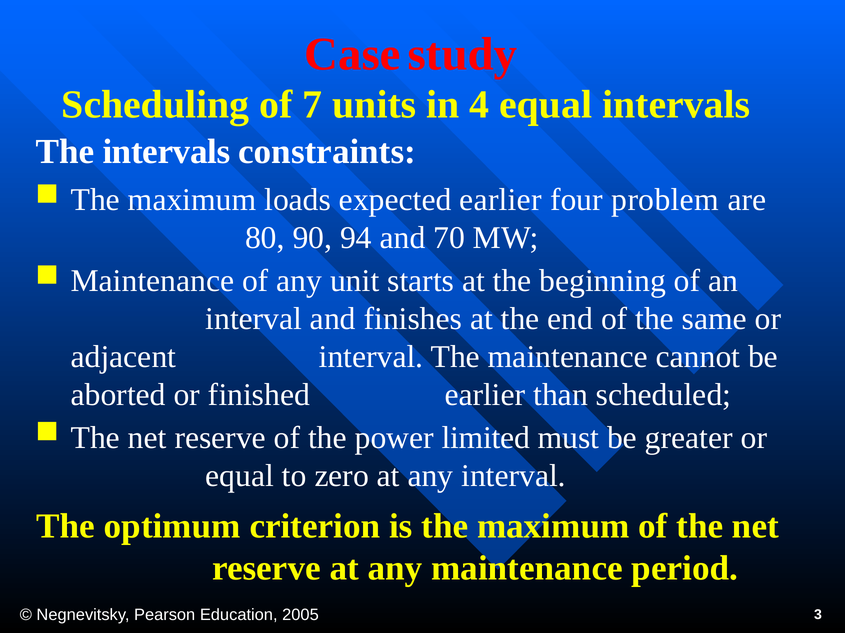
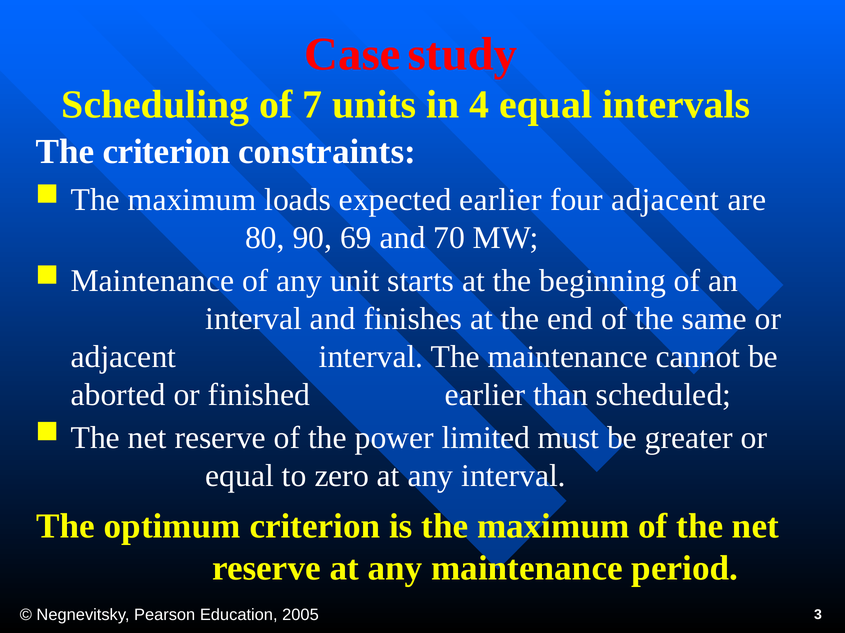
The intervals: intervals -> criterion (167, 152)
four problem: problem -> adjacent (665, 200)
94: 94 -> 69 (356, 238)
